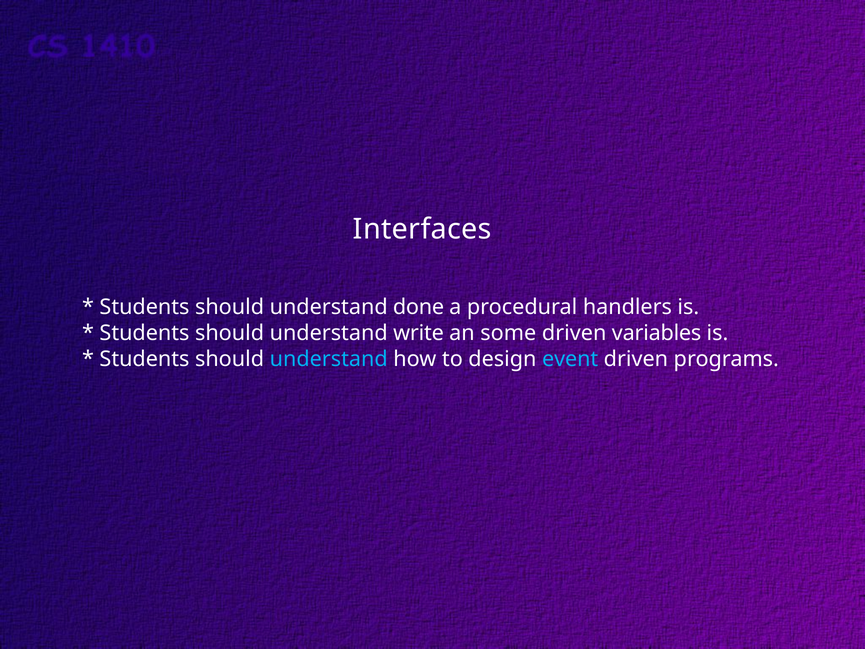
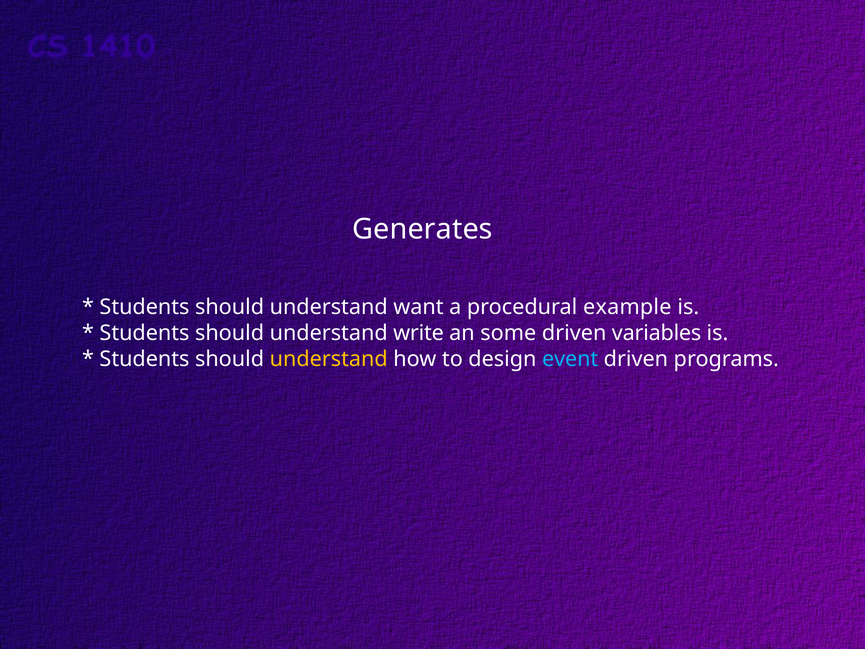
Interfaces: Interfaces -> Generates (423, 229)
done: done -> want (418, 307)
handlers: handlers -> example (627, 307)
understand colour: light blue -> yellow (329, 359)
